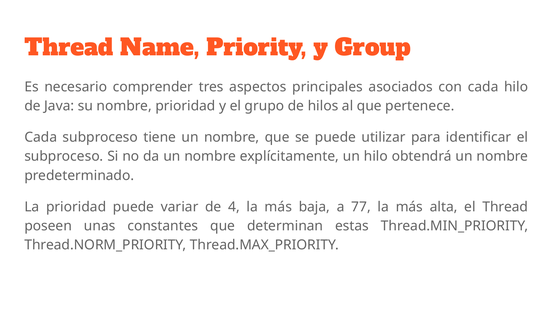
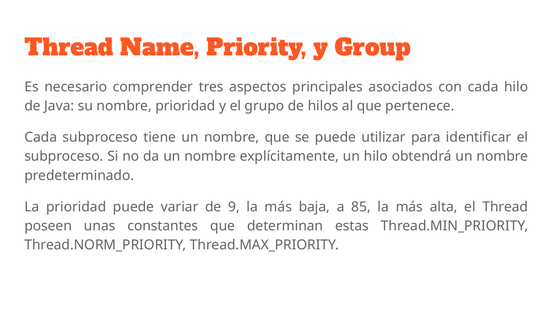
4: 4 -> 9 (234, 207)
77: 77 -> 85 (361, 207)
